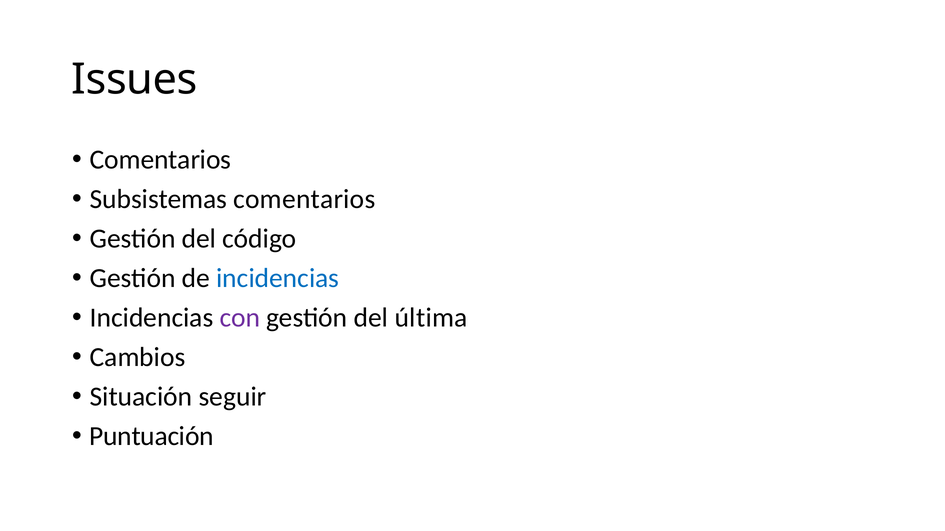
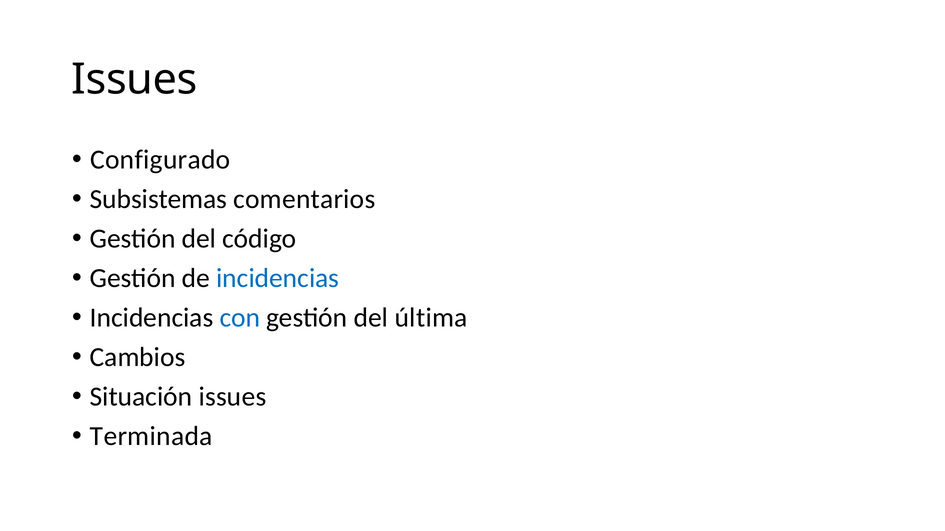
Comentarios: Comentarios -> Configurado (160, 160)
con colour: purple -> blue (240, 318)
Situación seguir: seguir -> issues (232, 397)
Puntuación: Puntuación -> Terminada (151, 437)
